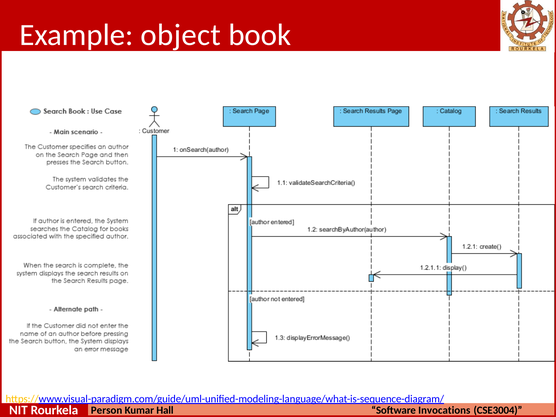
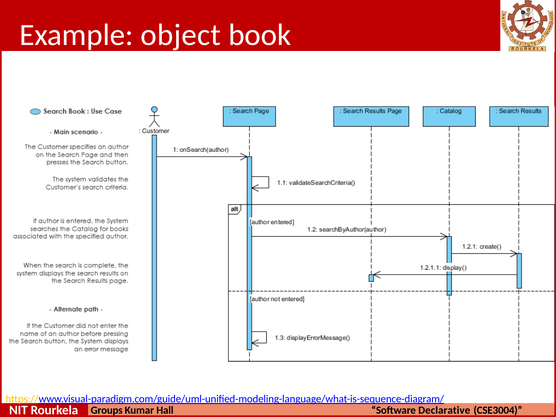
Person: Person -> Groups (107, 410)
Invocations: Invocations -> Declarative (444, 410)
